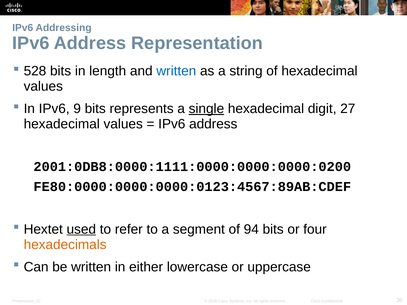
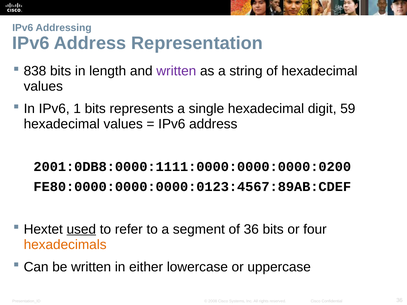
528: 528 -> 838 (35, 71)
written colour: blue -> purple (176, 71)
9: 9 -> 1 (77, 109)
single underline: present -> none (206, 109)
27: 27 -> 59 (348, 109)
of 94: 94 -> 36 (251, 229)
